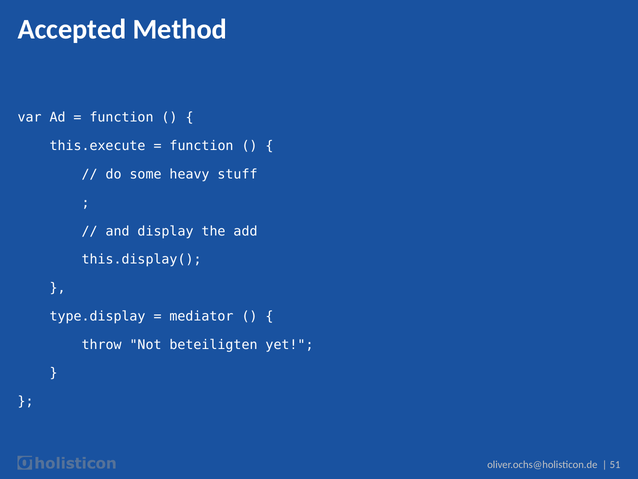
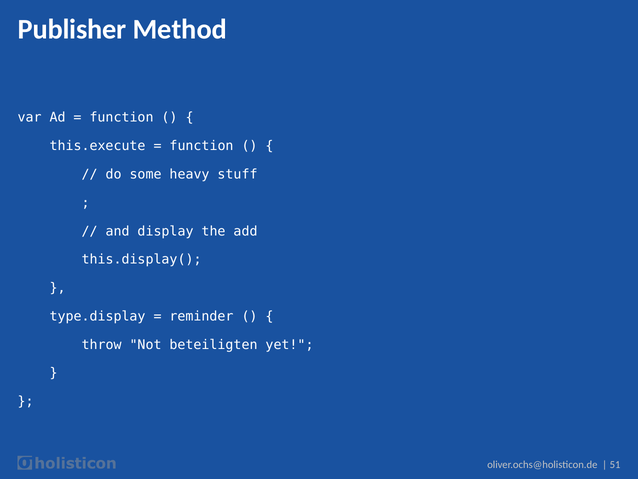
Accepted: Accepted -> Publisher (72, 30)
mediator: mediator -> reminder (201, 316)
